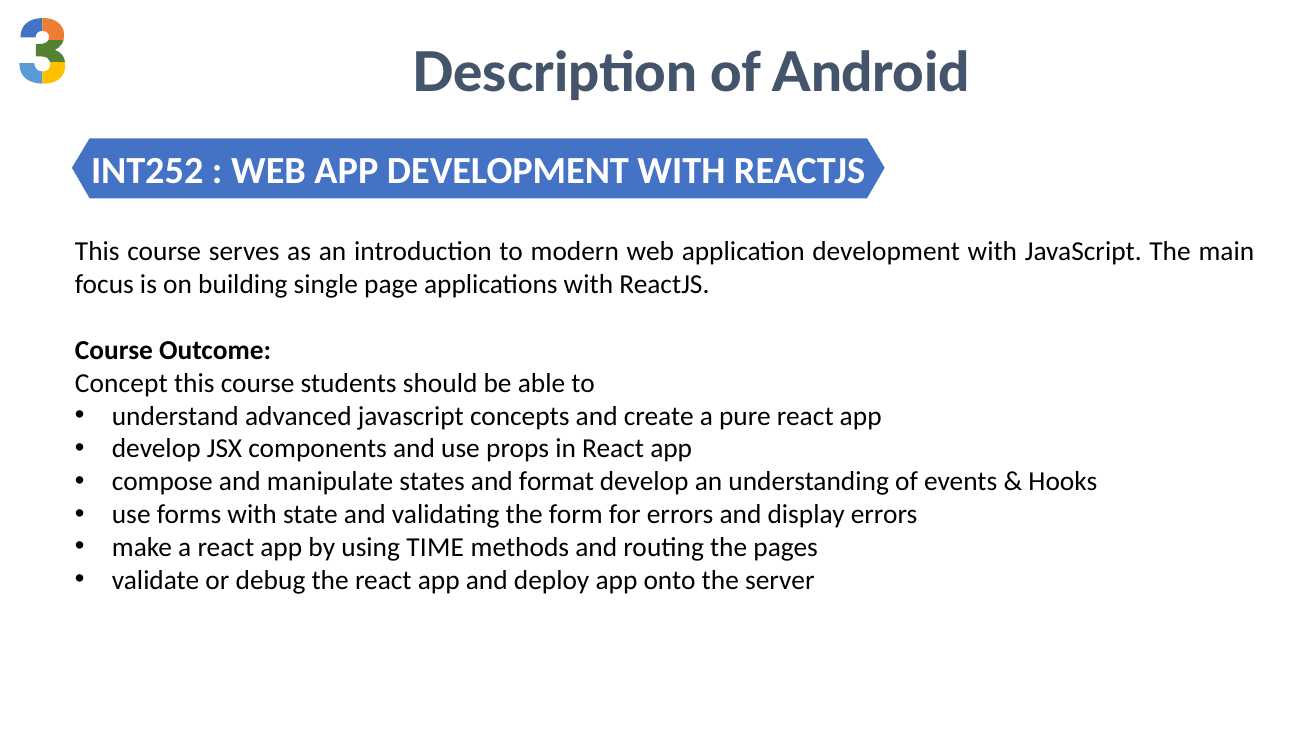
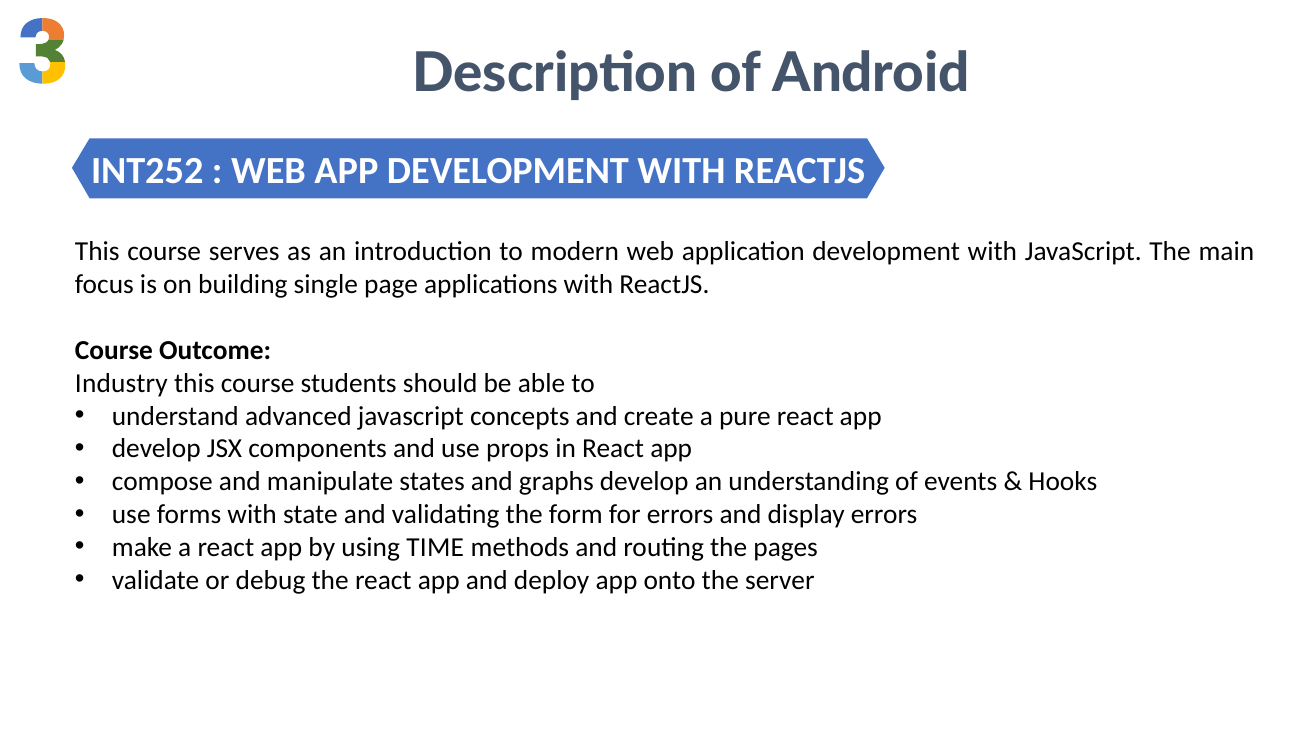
Concept: Concept -> Industry (121, 383)
format: format -> graphs (556, 481)
